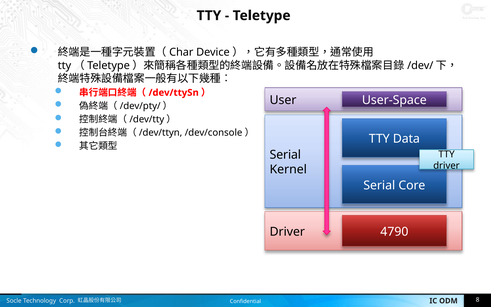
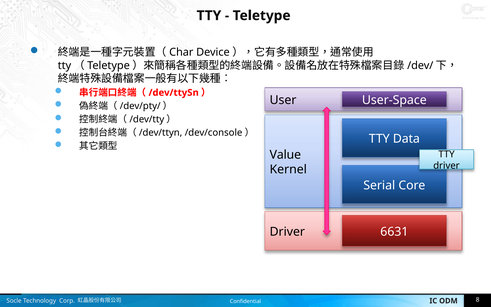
Serial: Serial -> Value (285, 155)
4790: 4790 -> 6631 (394, 232)
